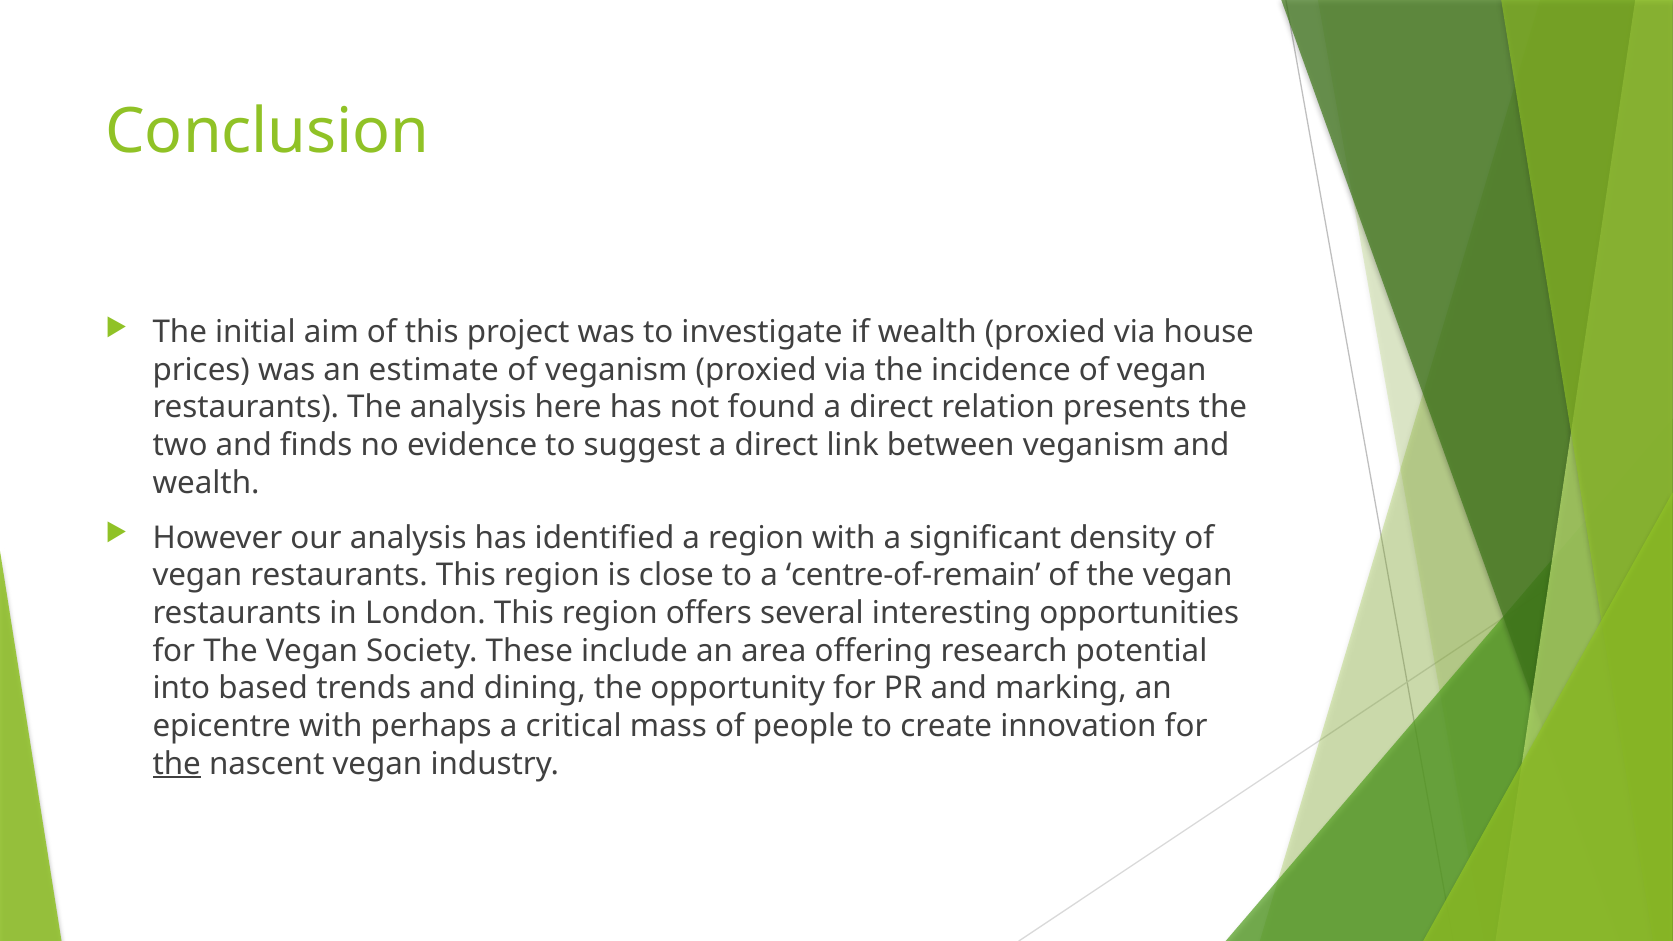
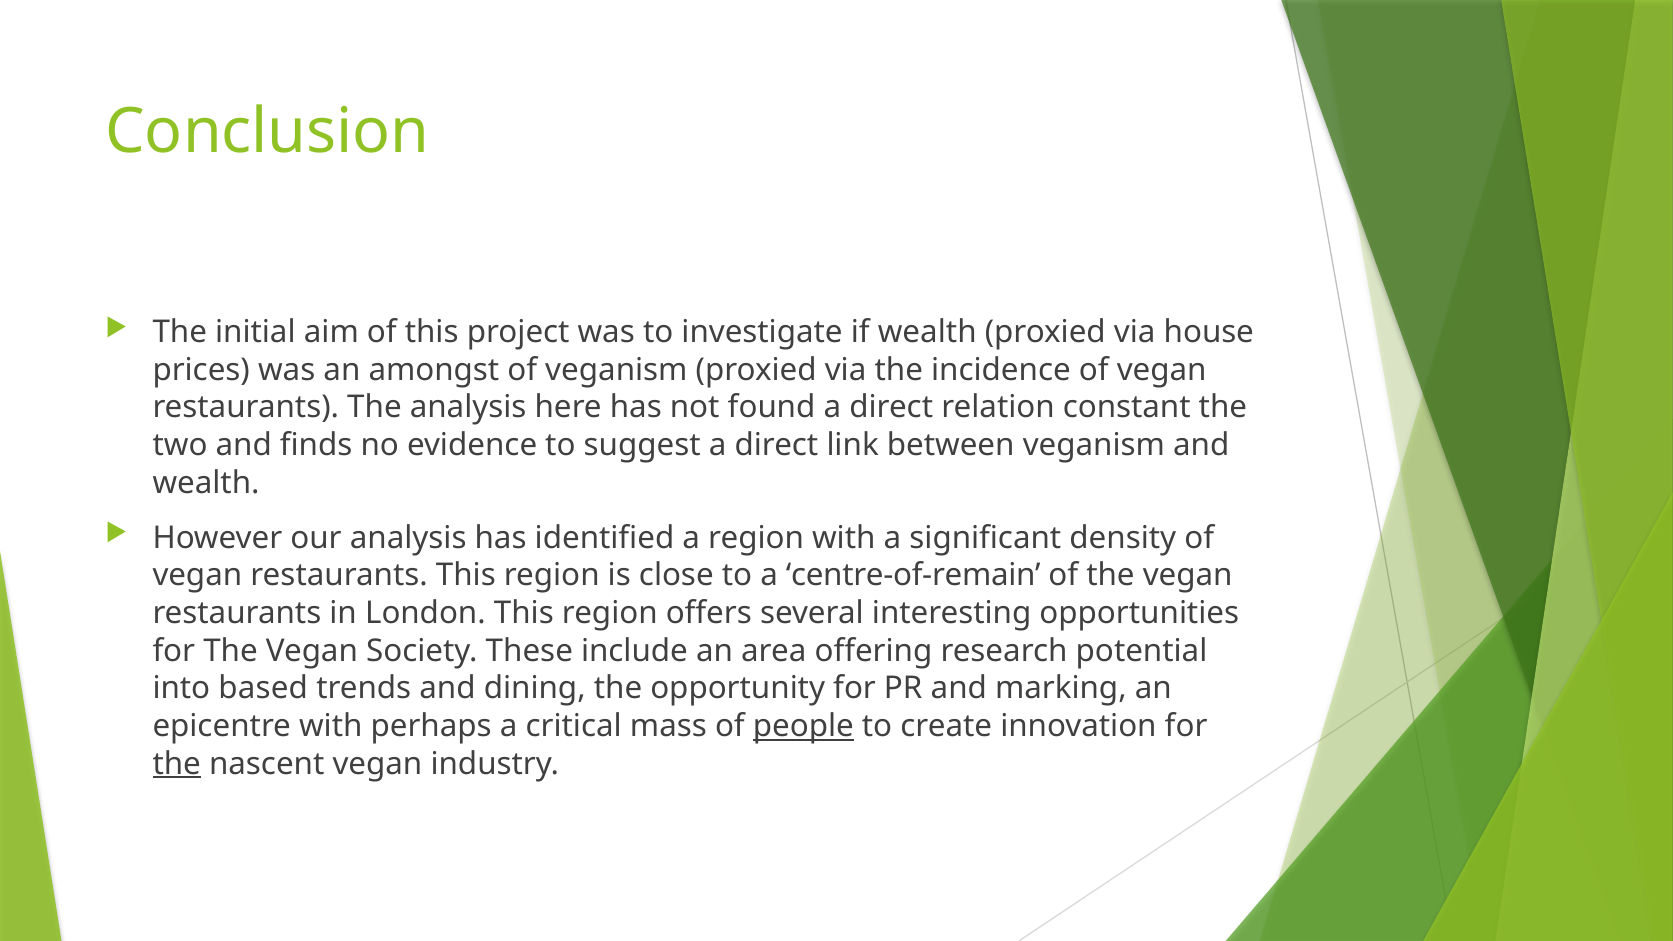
estimate: estimate -> amongst (434, 370)
presents: presents -> constant (1127, 408)
people underline: none -> present (803, 726)
